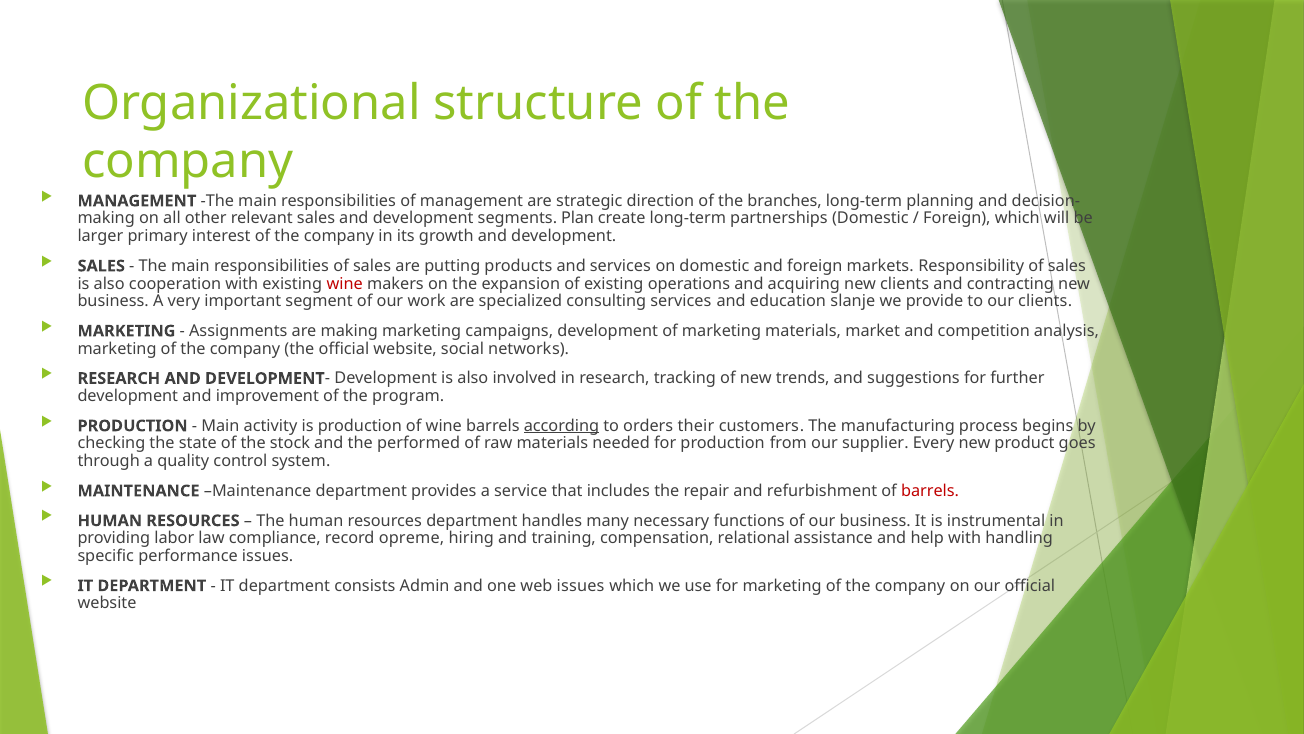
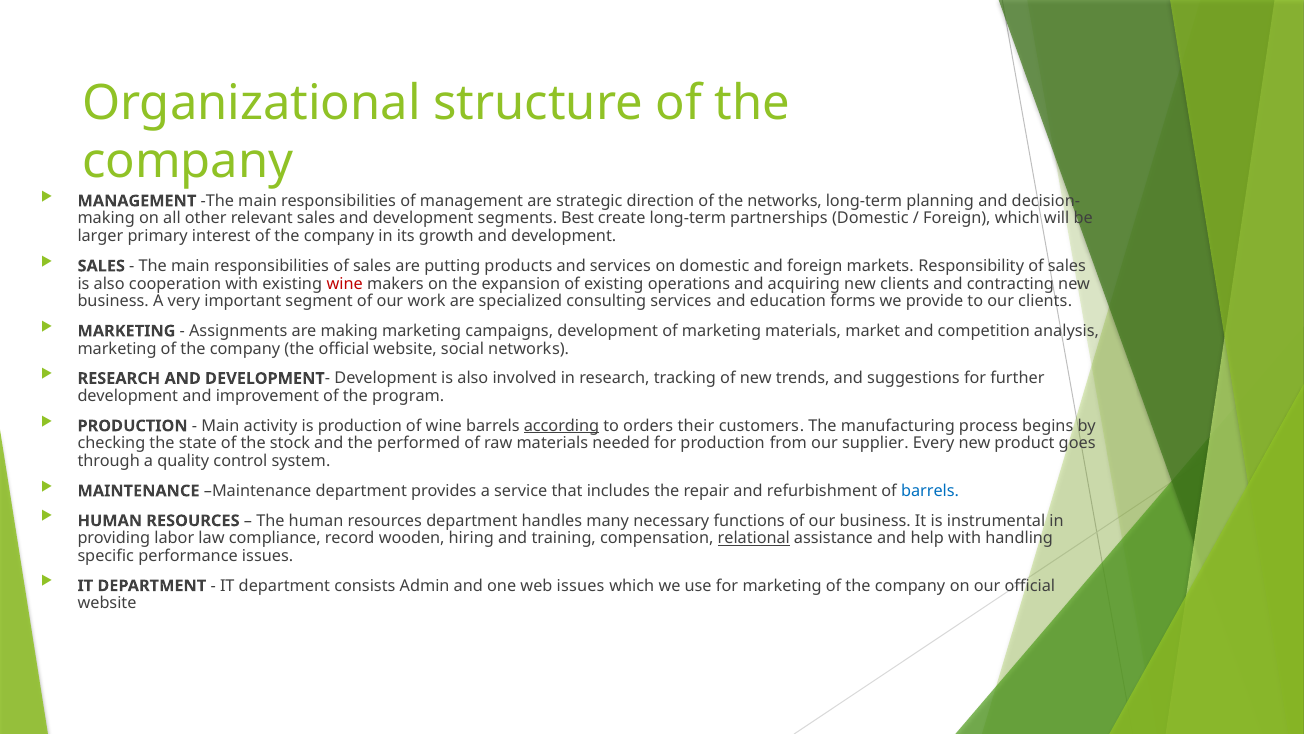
the branches: branches -> networks (785, 201)
Plan: Plan -> Best (578, 218)
slanje: slanje -> forms (853, 301)
barrels colour: red -> blue (930, 491)
opreme: opreme -> wooden (412, 538)
relational underline: none -> present (754, 538)
